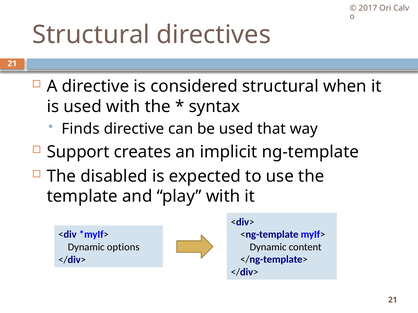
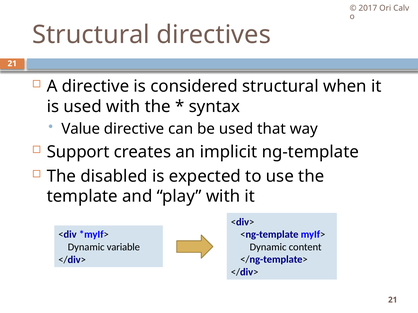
Finds: Finds -> Value (81, 129)
options: options -> variable (123, 247)
